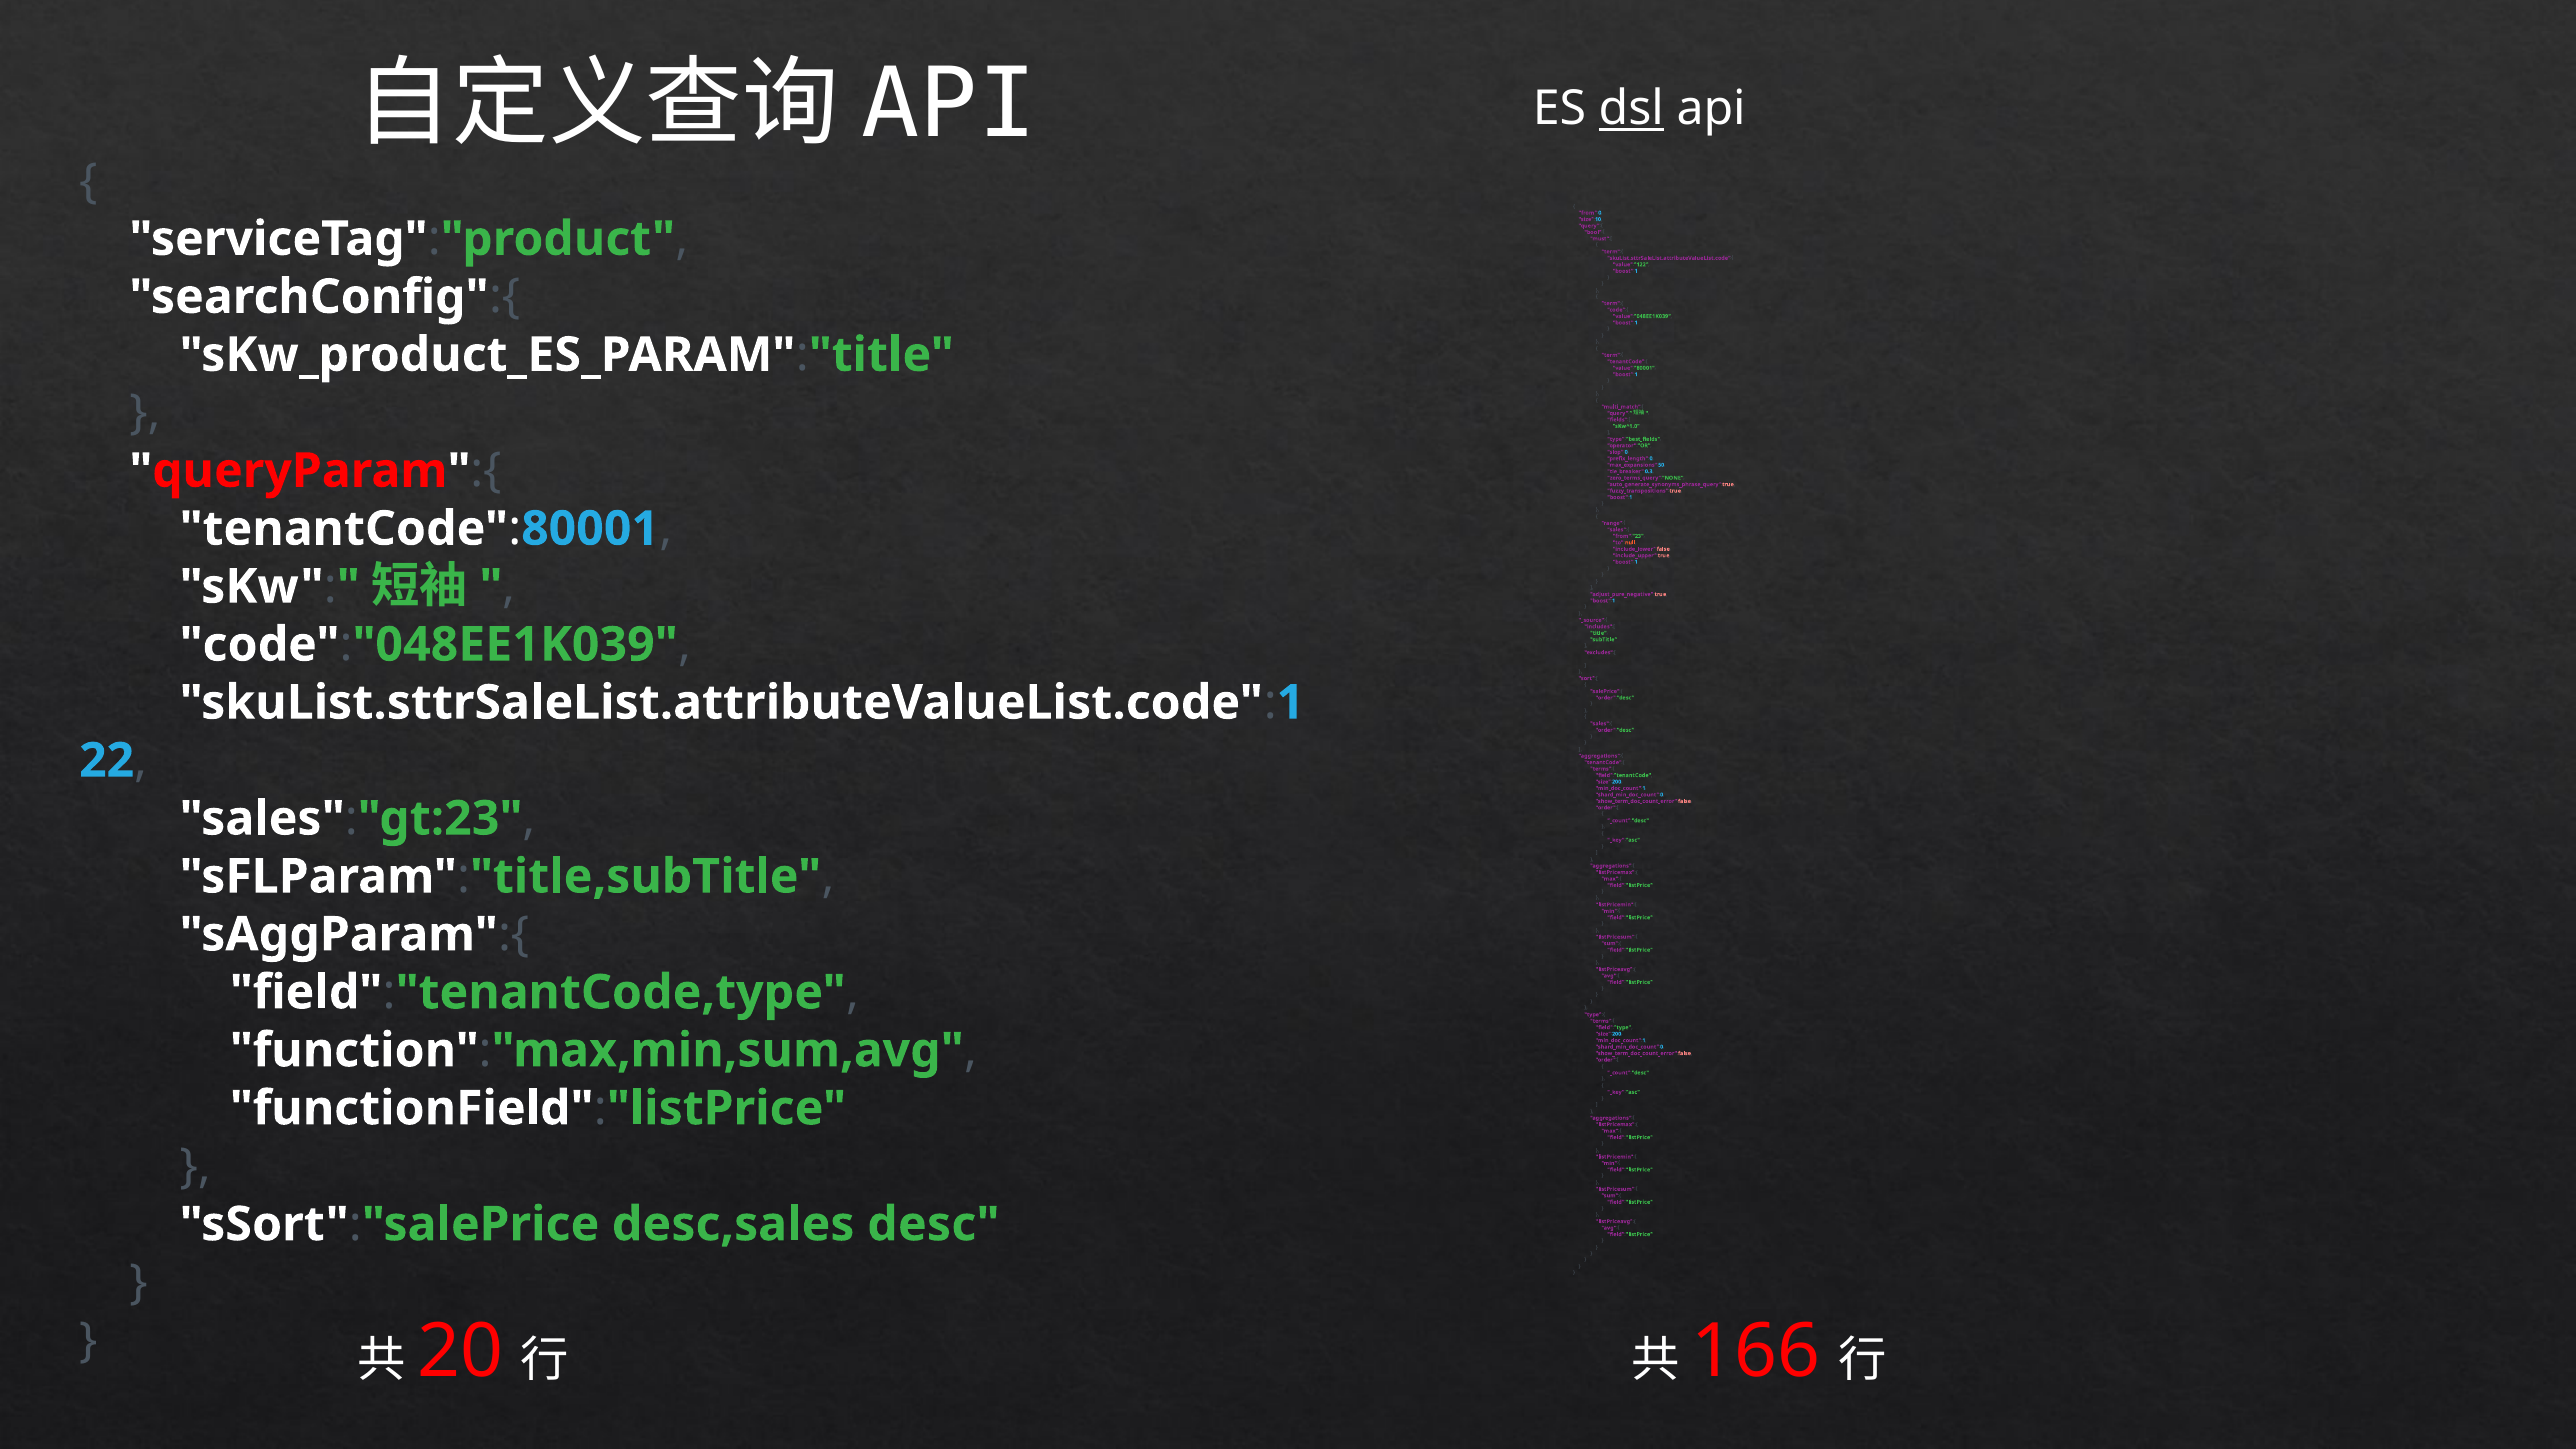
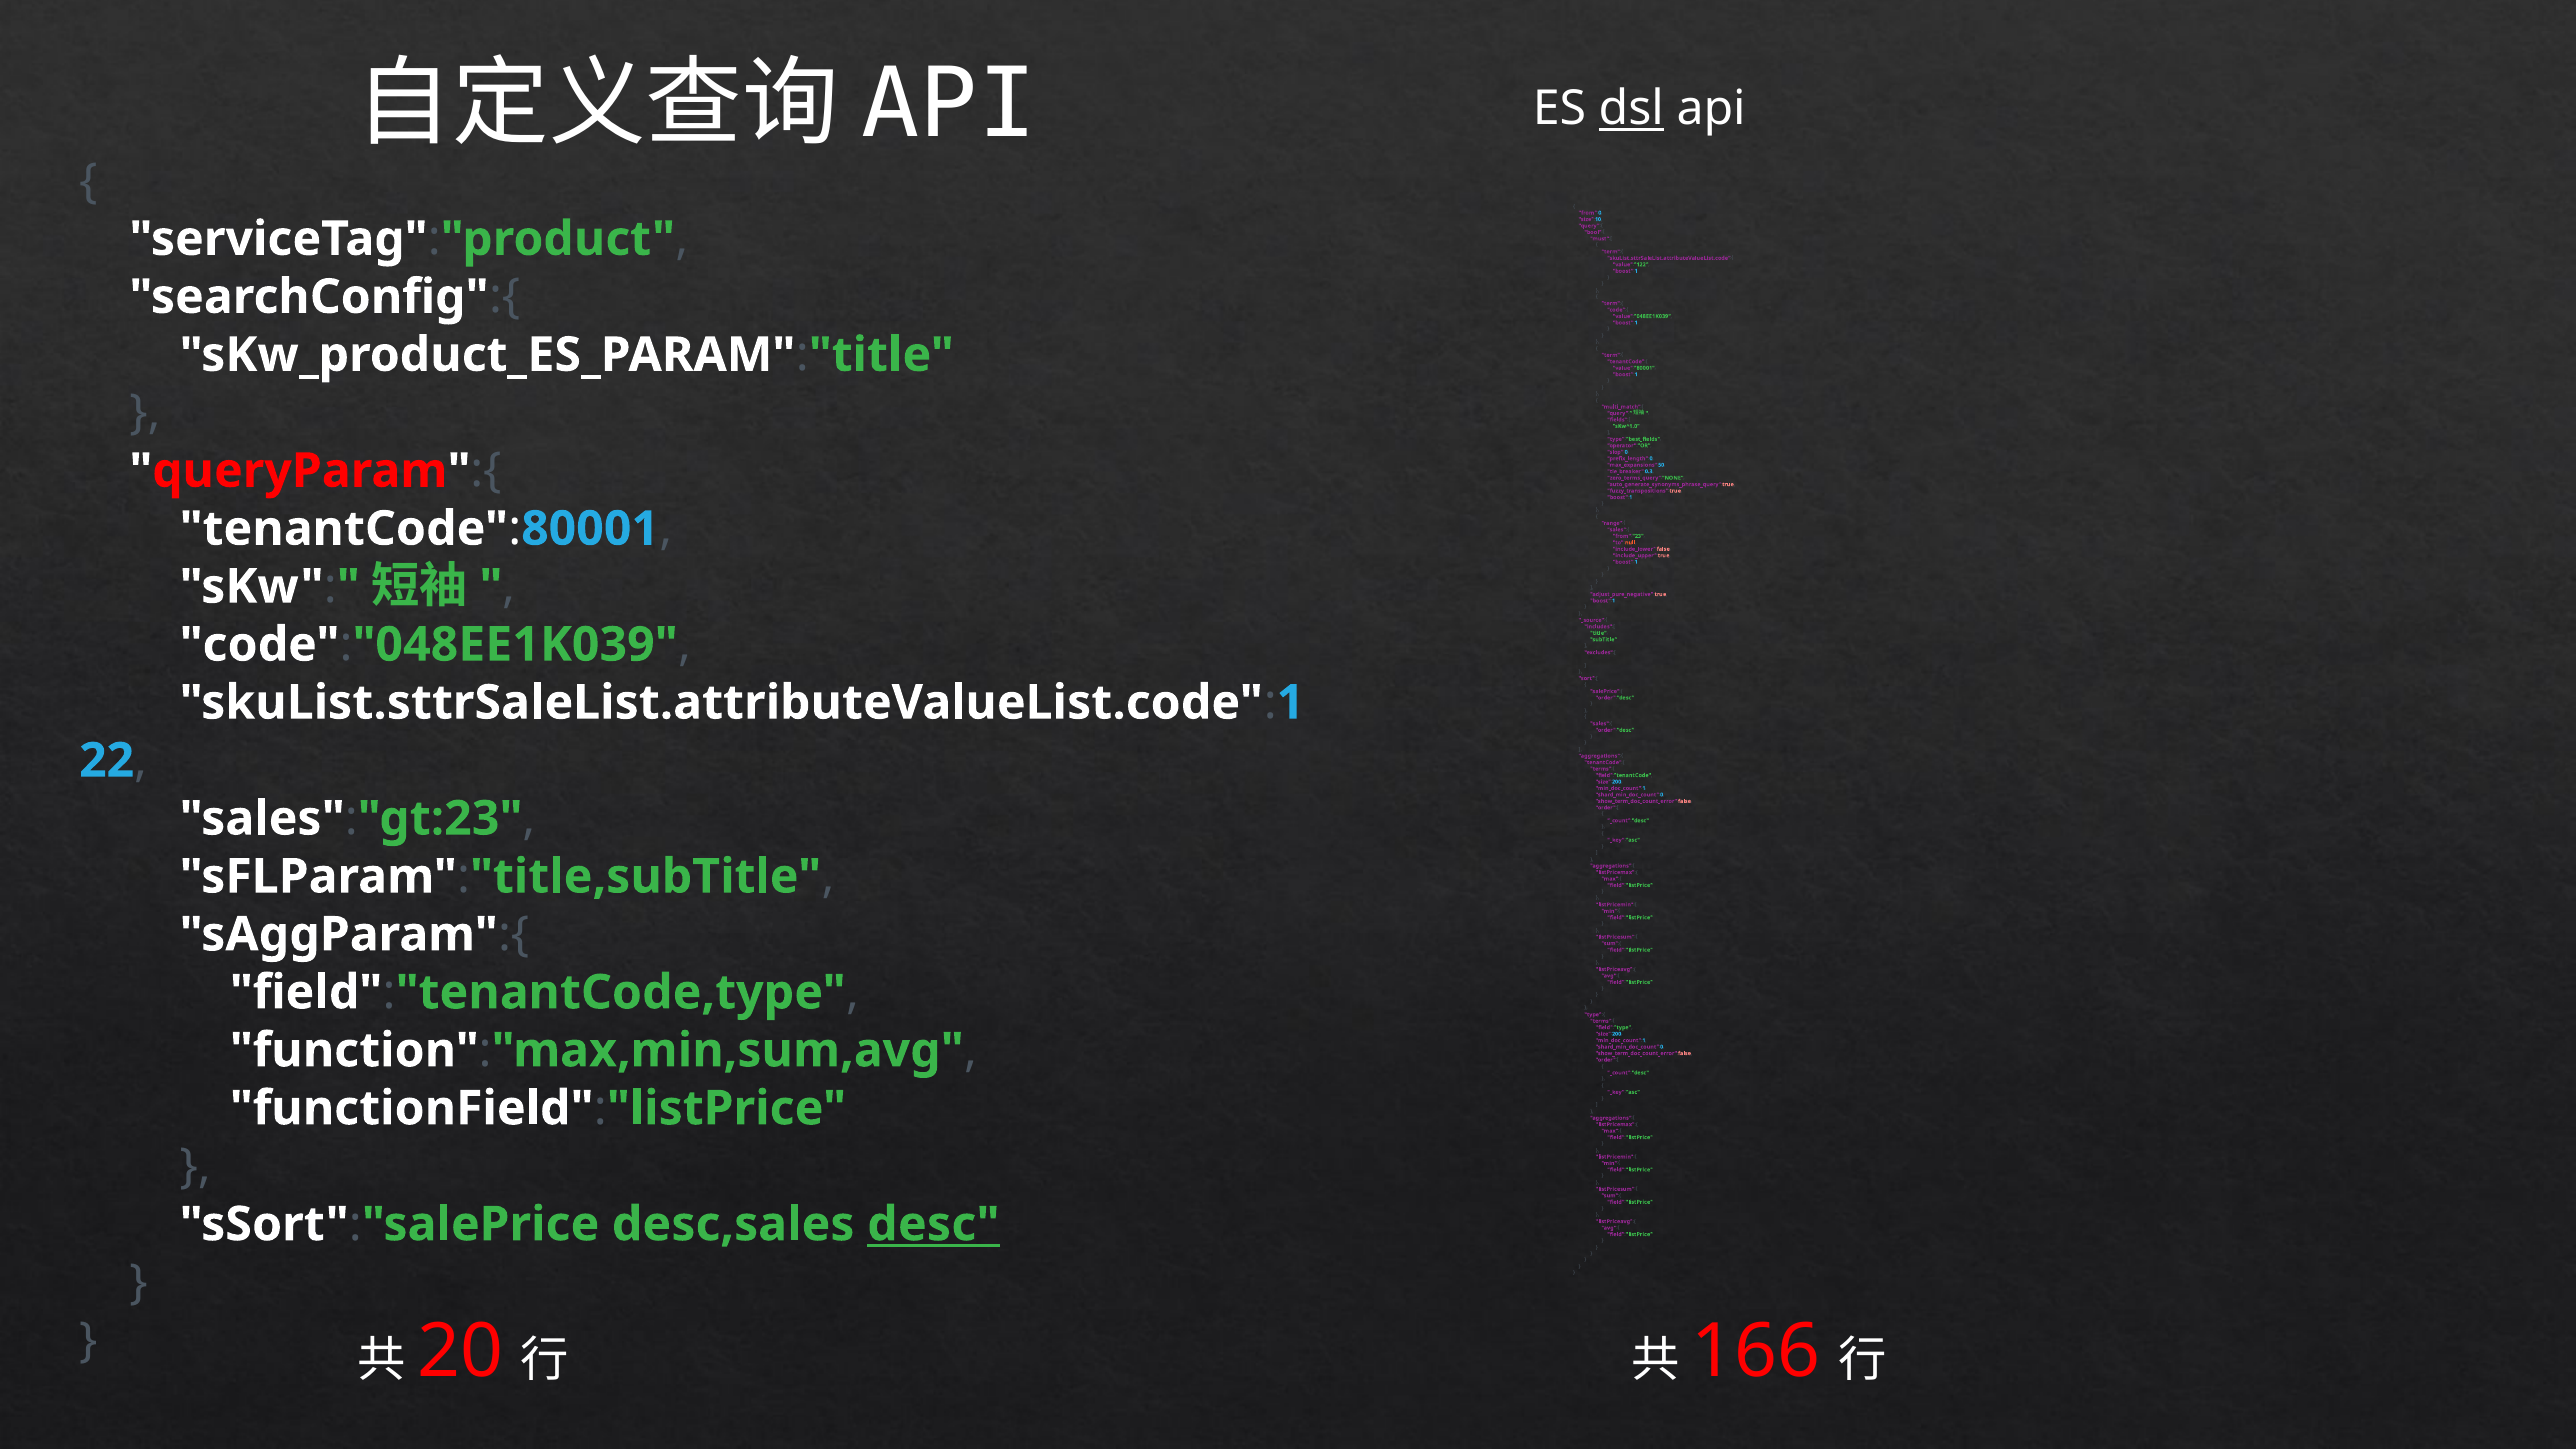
desc underline: none -> present (933, 1224)
